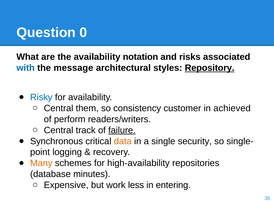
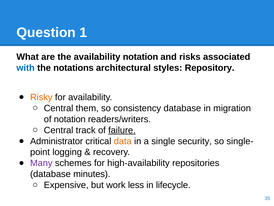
0: 0 -> 1 (83, 32)
message: message -> notations (74, 68)
Repository underline: present -> none (210, 68)
Risky colour: blue -> orange (41, 97)
consistency customer: customer -> database (182, 108)
achieved: achieved -> migration (232, 108)
of perform: perform -> notation (70, 119)
Synchronous: Synchronous -> Administrator (57, 141)
Many colour: orange -> purple (41, 163)
entering: entering -> lifecycle (173, 185)
